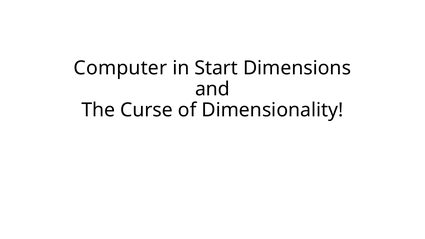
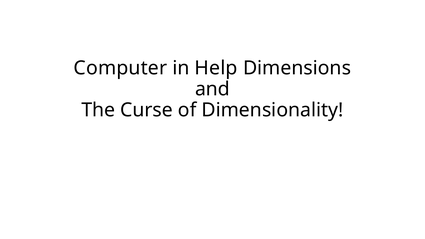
Start: Start -> Help (216, 68)
